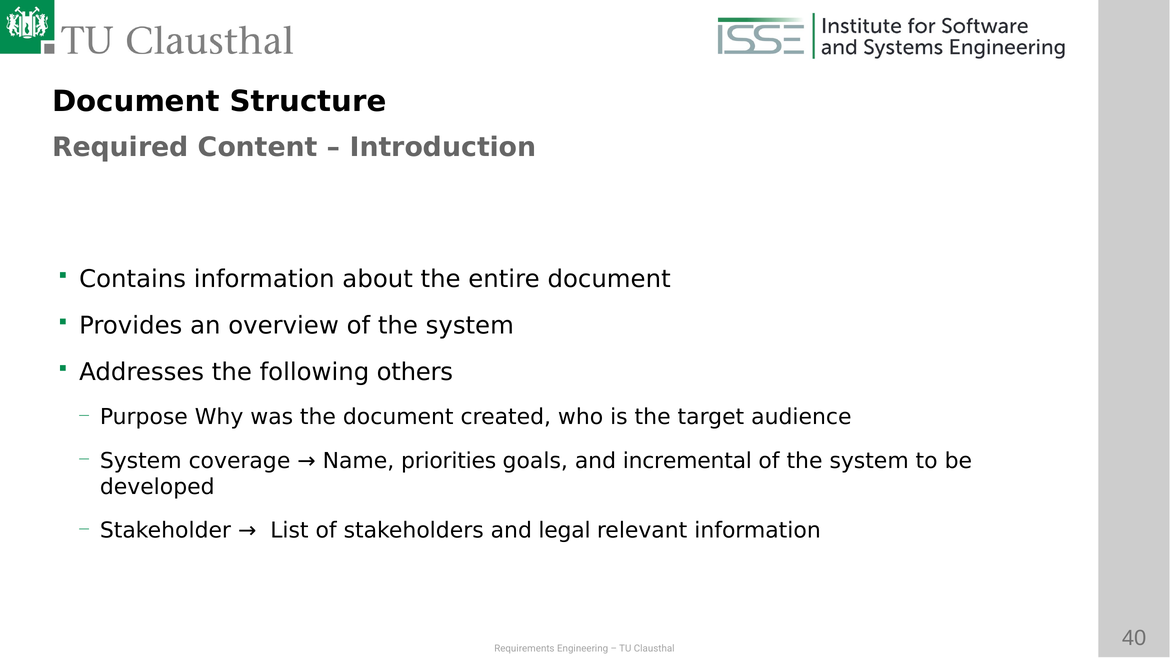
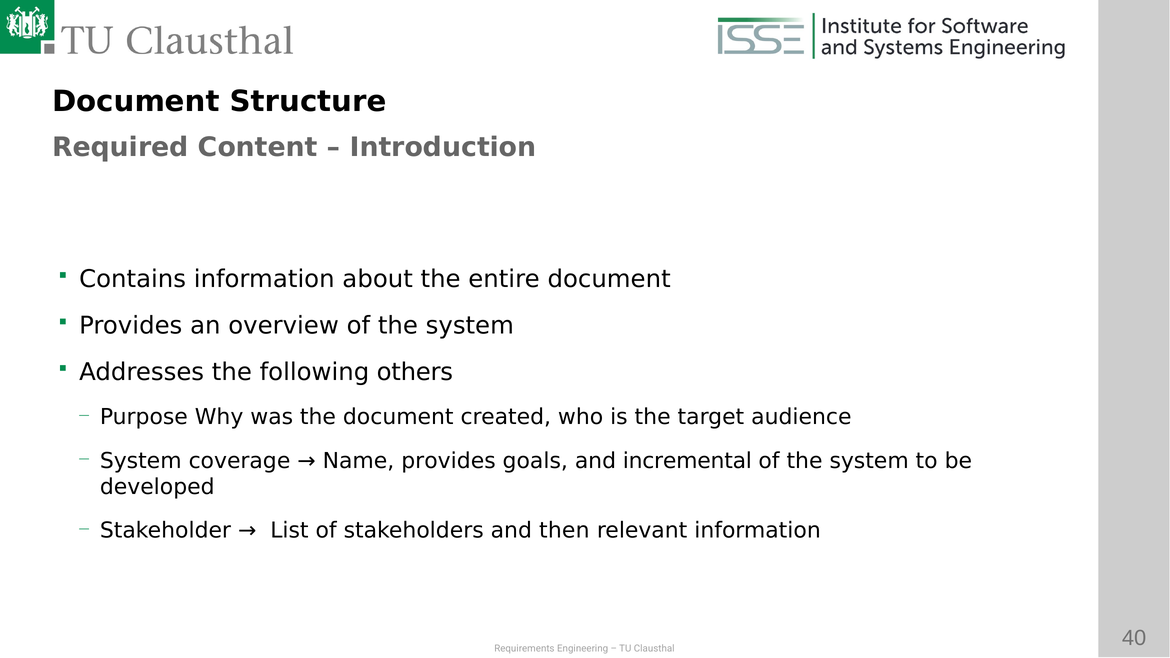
Name priorities: priorities -> provides (449, 461)
legal: legal -> then (564, 531)
